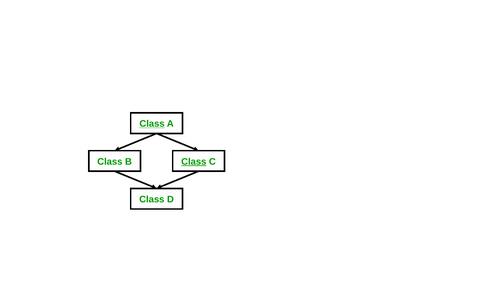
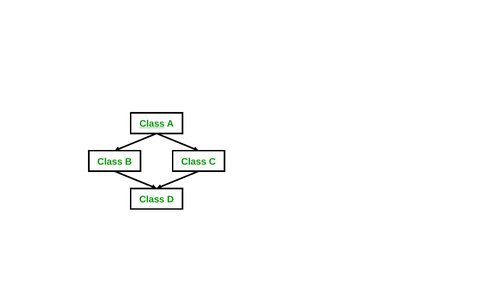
Class underline: present -> none (194, 162)
